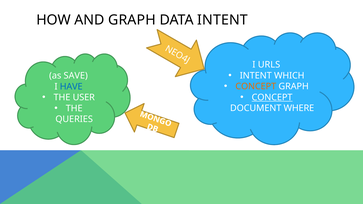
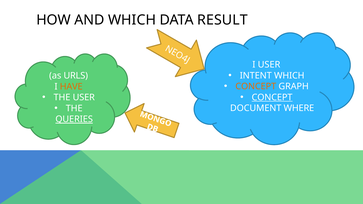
AND GRAPH: GRAPH -> WHICH (132, 20)
DATA INTENT: INTENT -> RESULT (222, 20)
I URLS: URLS -> USER (269, 65)
SAVE: SAVE -> URLS (76, 76)
HAVE colour: blue -> orange (71, 87)
QUERIES underline: none -> present (74, 119)
